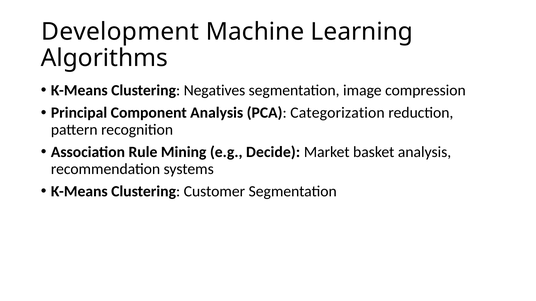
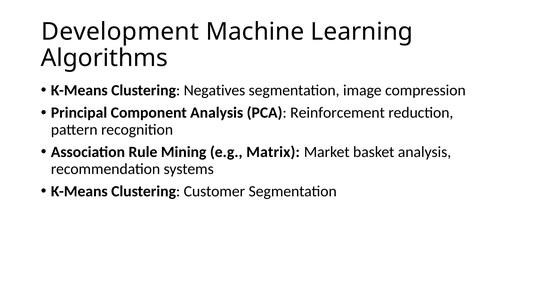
Categorization: Categorization -> Reinforcement (338, 113)
Decide: Decide -> Matrix (273, 152)
